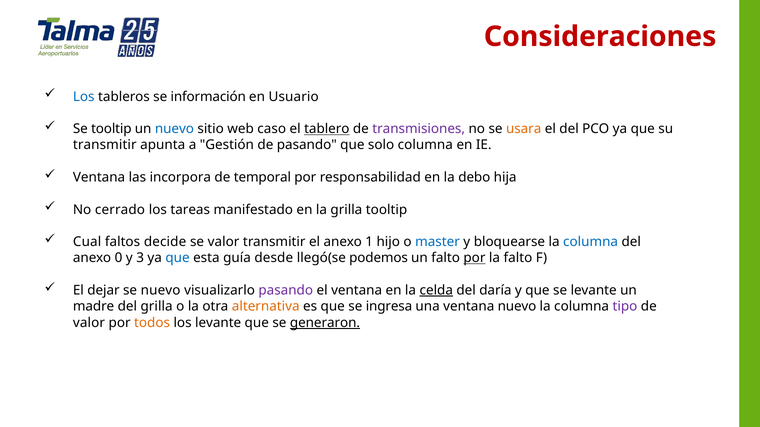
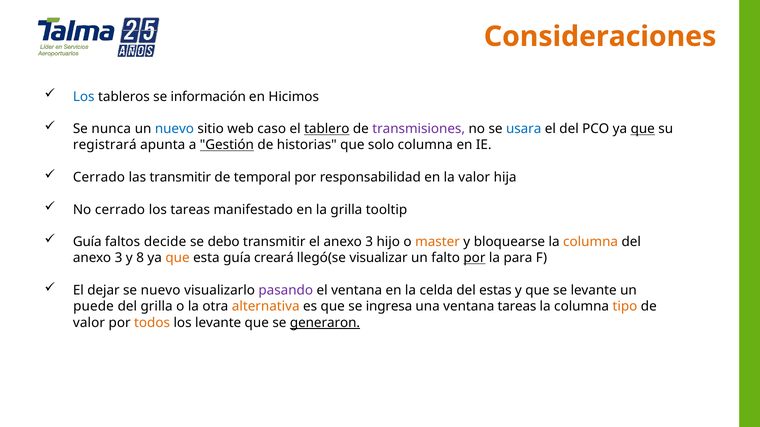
Consideraciones colour: red -> orange (600, 37)
Usuario: Usuario -> Hicimos (294, 97)
Se tooltip: tooltip -> nunca (111, 129)
usara colour: orange -> blue (524, 129)
que underline: none -> present (643, 129)
transmitir: transmitir -> registrará (105, 145)
Gestión underline: none -> present (227, 145)
de pasando: pasando -> historias (307, 145)
Ventana: Ventana -> Cerrado (99, 178)
las incorpora: incorpora -> transmitir (180, 178)
la debo: debo -> valor (474, 178)
Cual: Cual -> Guía (87, 242)
se valor: valor -> debo (224, 242)
el anexo 1: 1 -> 3 (369, 242)
master colour: blue -> orange (437, 242)
columna colour: blue -> orange (591, 242)
0: 0 -> 3 (118, 258)
3: 3 -> 8 (140, 258)
que colour: blue -> orange (178, 258)
desde: desde -> creará (274, 258)
podemos: podemos -> visualizar (379, 258)
la falto: falto -> para (518, 258)
celda underline: present -> none (436, 291)
daría: daría -> estas (495, 291)
madre: madre -> puede (93, 307)
ventana nuevo: nuevo -> tareas (517, 307)
tipo colour: purple -> orange (625, 307)
